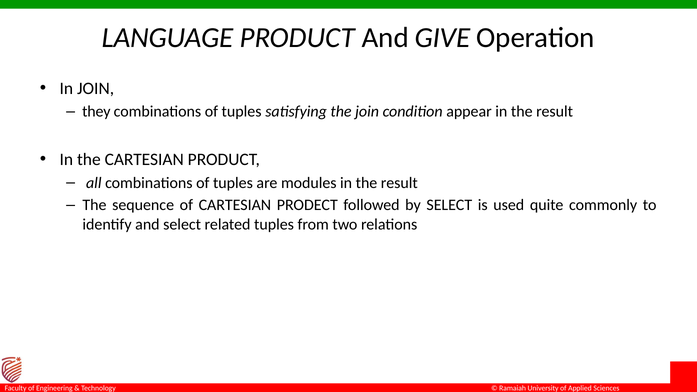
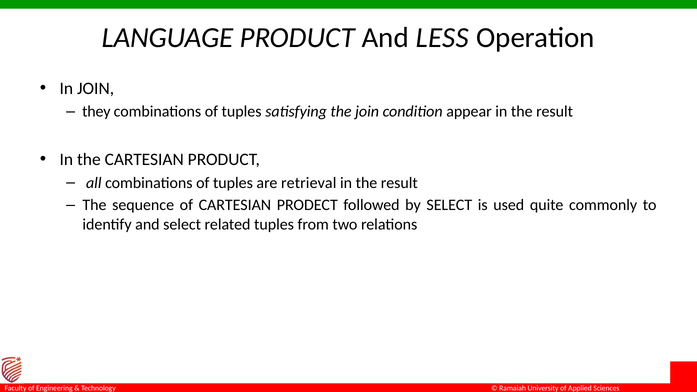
GIVE: GIVE -> LESS (442, 38)
modules: modules -> retrieval (309, 183)
